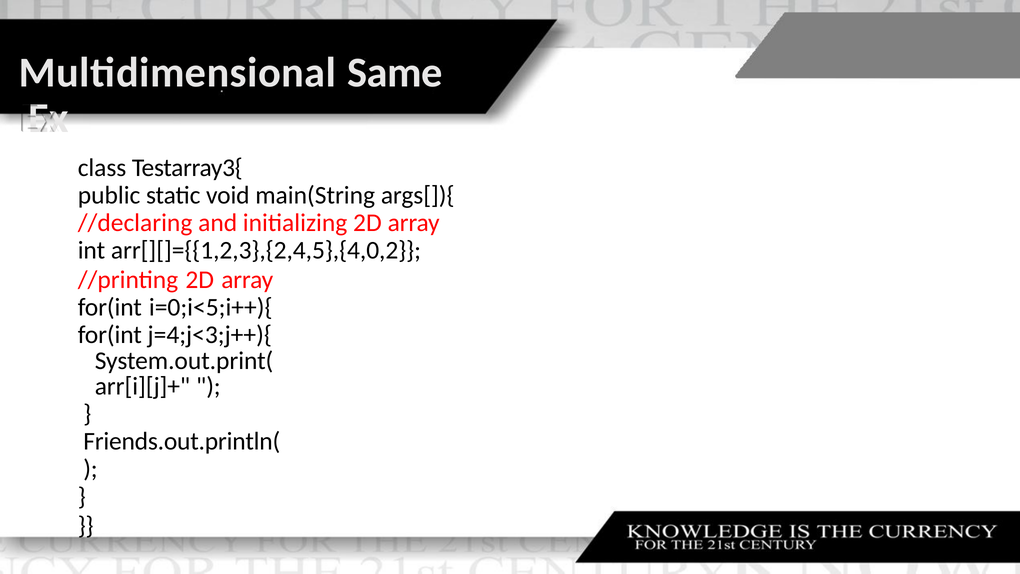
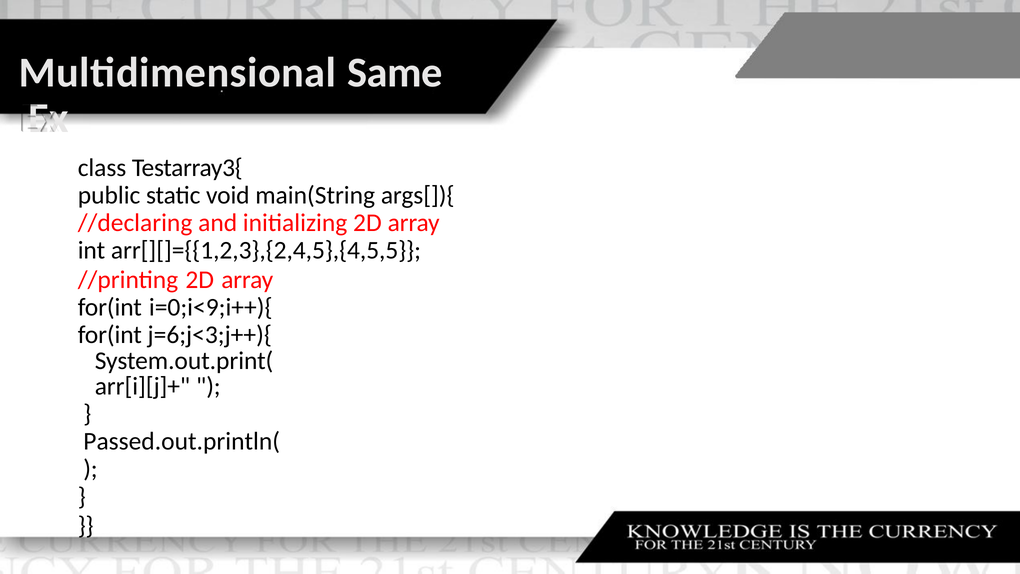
arr[][]={{1,2,3},{2,4,5},{4,0,2: arr[][]={{1,2,3},{2,4,5},{4,0,2 -> arr[][]={{1,2,3},{2,4,5},{4,5,5 (266, 250)
i=0;i<5;i++){: i=0;i<5;i++){ -> i=0;i<9;i++){ (211, 307)
j=4;j<3;j++){: j=4;j<3;j++){ -> j=6;j<3;j++){ (210, 335)
Friends.out.println(: Friends.out.println( -> Passed.out.println( (182, 441)
